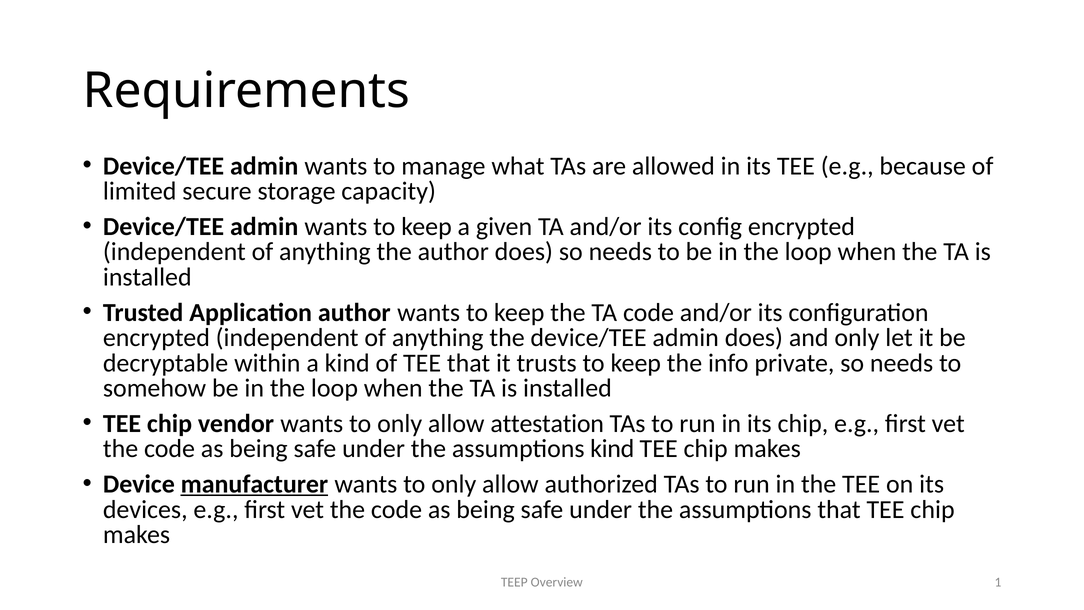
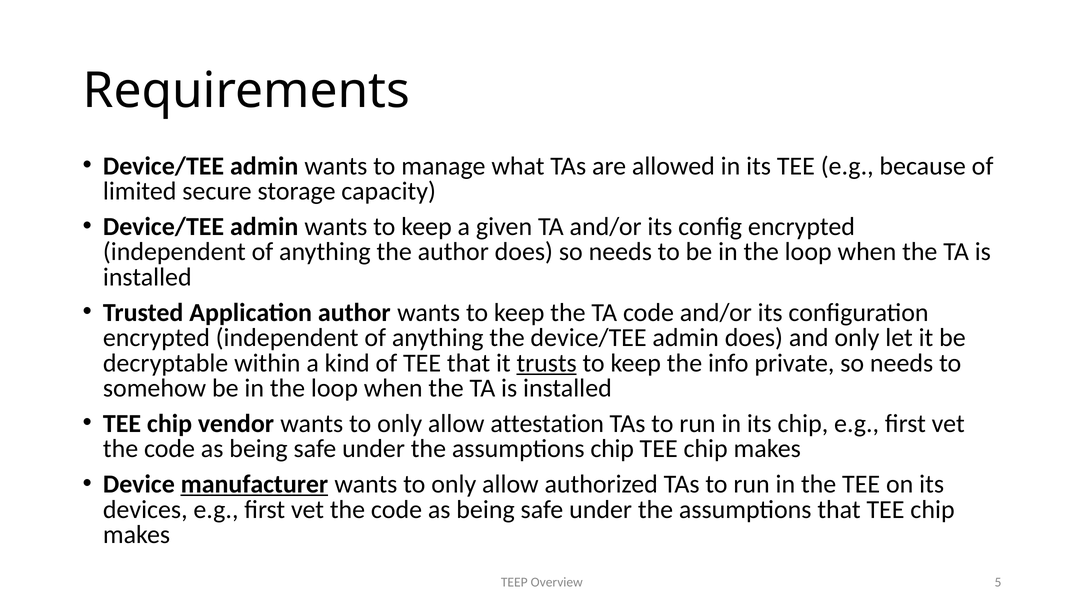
trusts underline: none -> present (547, 363)
assumptions kind: kind -> chip (612, 449)
1: 1 -> 5 (998, 582)
